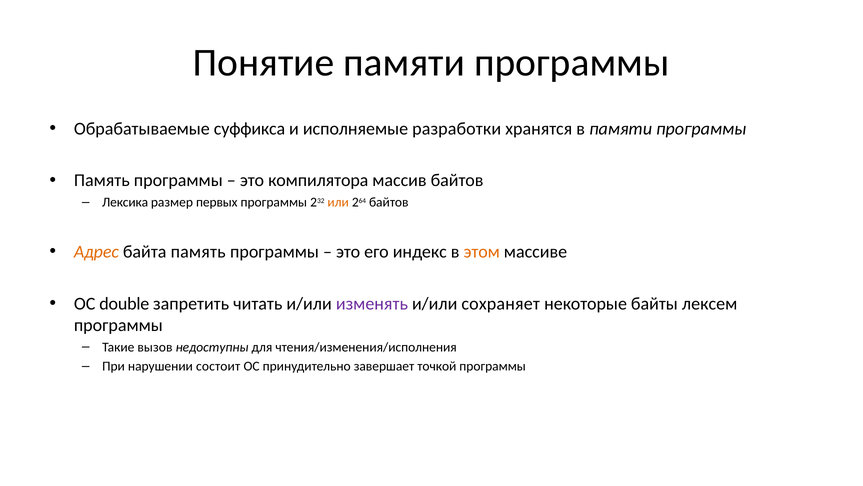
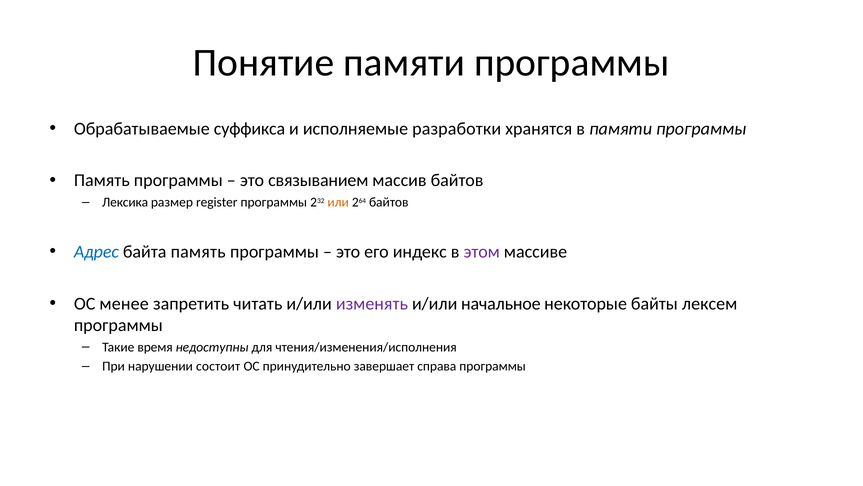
компилятора: компилятора -> связыванием (318, 180)
первых: первых -> register (217, 202)
Адрес colour: orange -> blue (96, 252)
этом colour: orange -> purple (482, 252)
double: double -> менее (124, 303)
сохраняет: сохраняет -> начальное (501, 303)
вызов: вызов -> время (155, 347)
точкой: точкой -> справа (437, 366)
